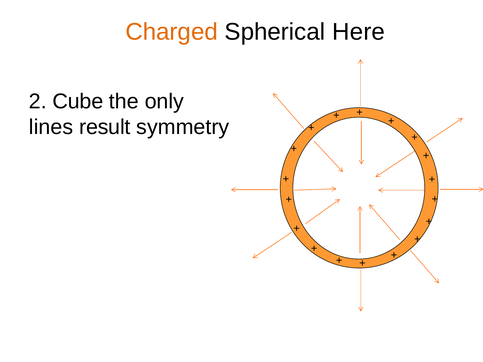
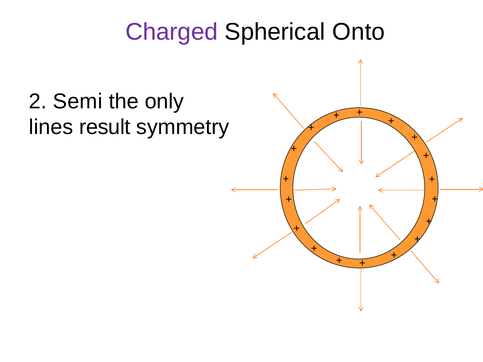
Charged colour: orange -> purple (172, 32)
Here: Here -> Onto (359, 32)
Cube: Cube -> Semi (78, 101)
